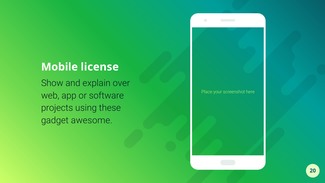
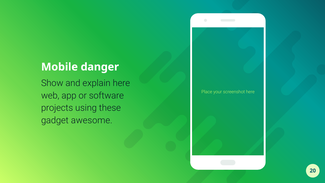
license: license -> danger (100, 67)
explain over: over -> here (121, 83)
